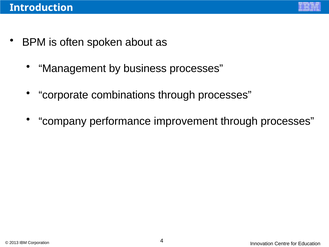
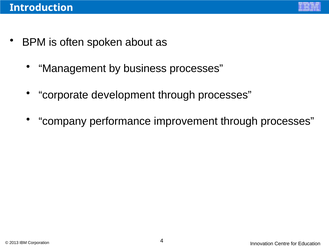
combinations: combinations -> development (123, 95)
